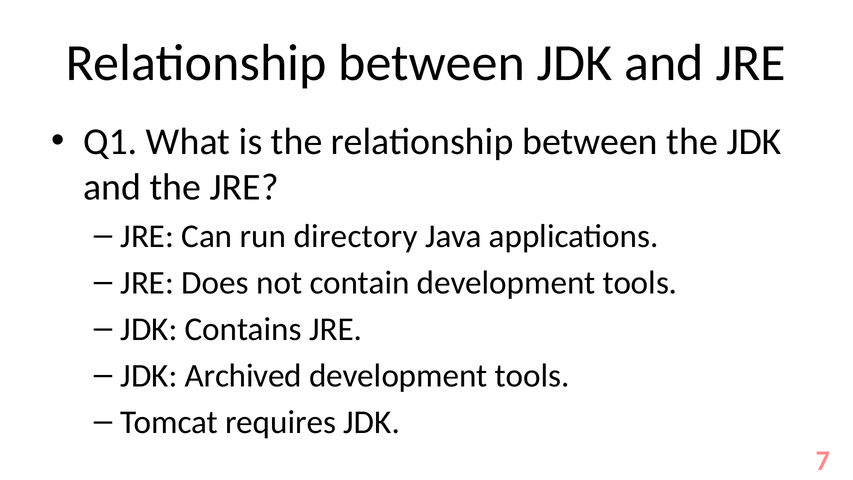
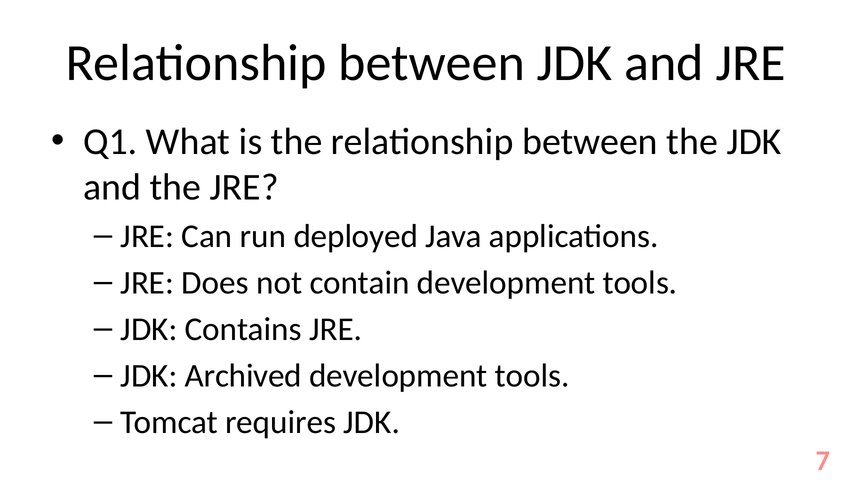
directory: directory -> deployed (356, 236)
